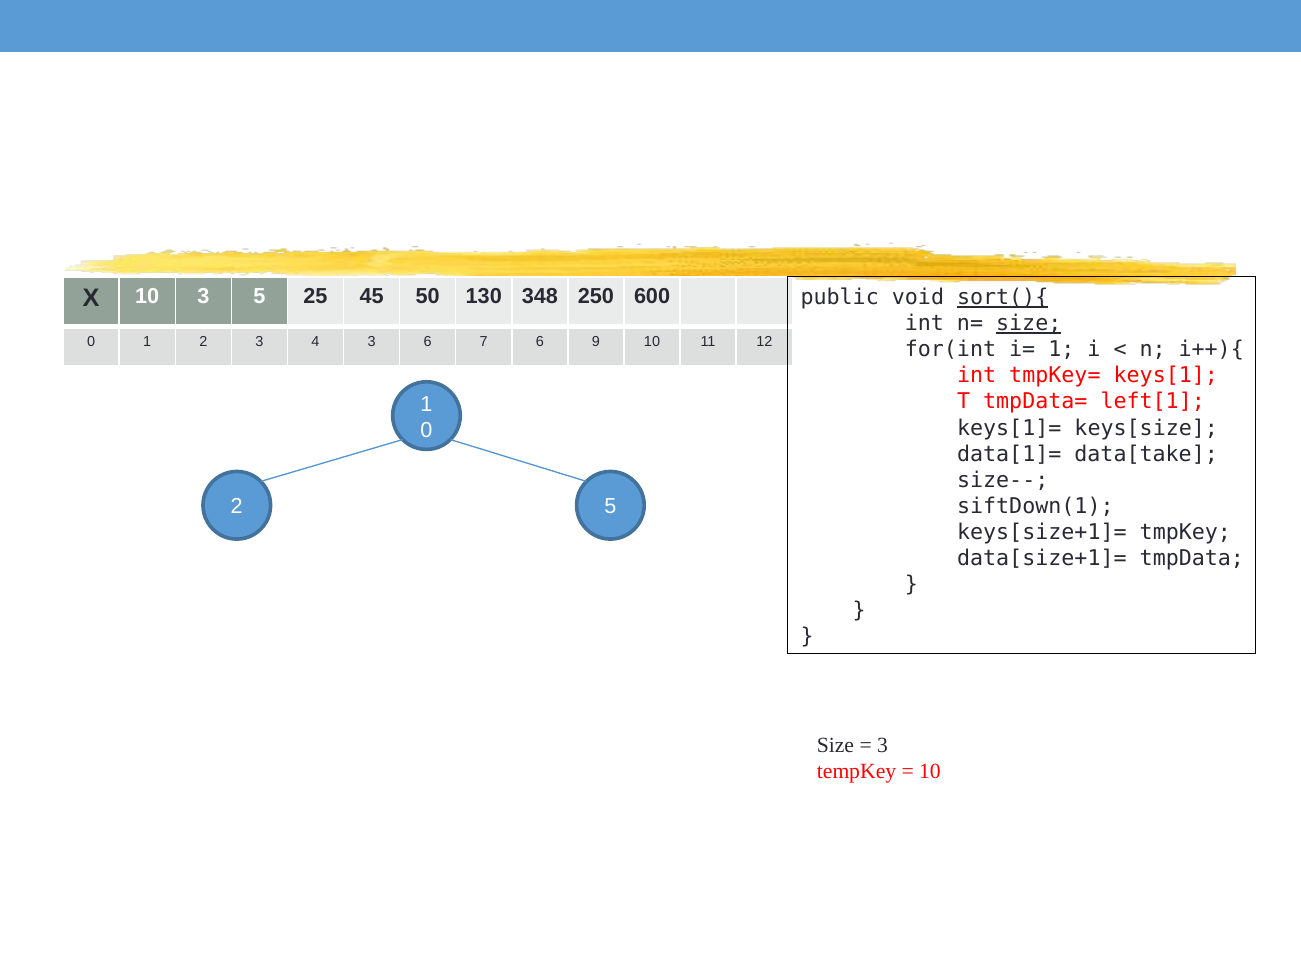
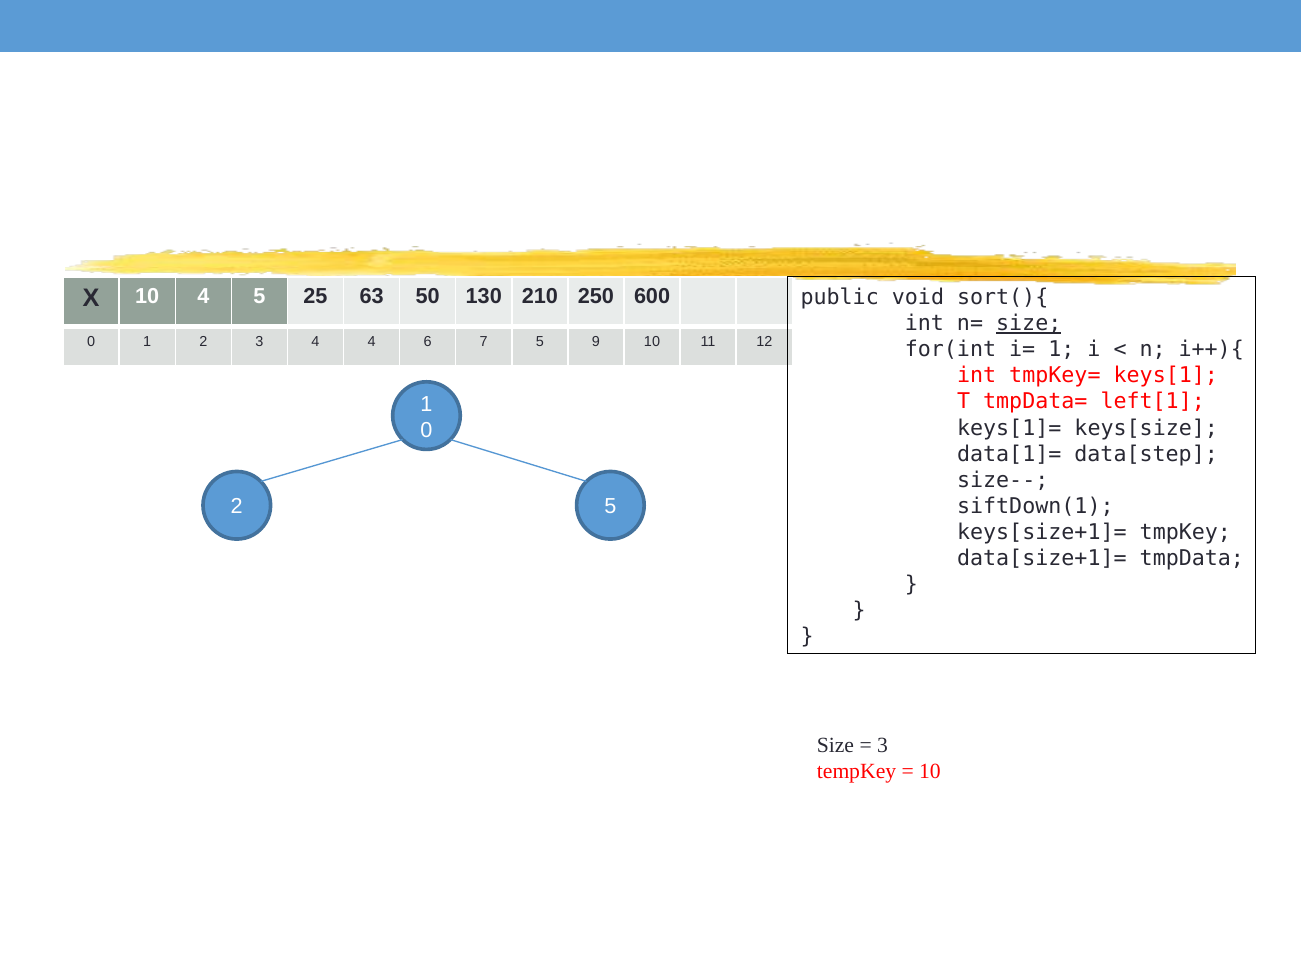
10 3: 3 -> 4 (203, 296)
45: 45 -> 63 (372, 296)
348: 348 -> 210 (540, 296)
sort(){ underline: present -> none (1003, 298)
4 3: 3 -> 4 (372, 341)
7 6: 6 -> 5 (540, 341)
data[take: data[take -> data[step (1146, 454)
